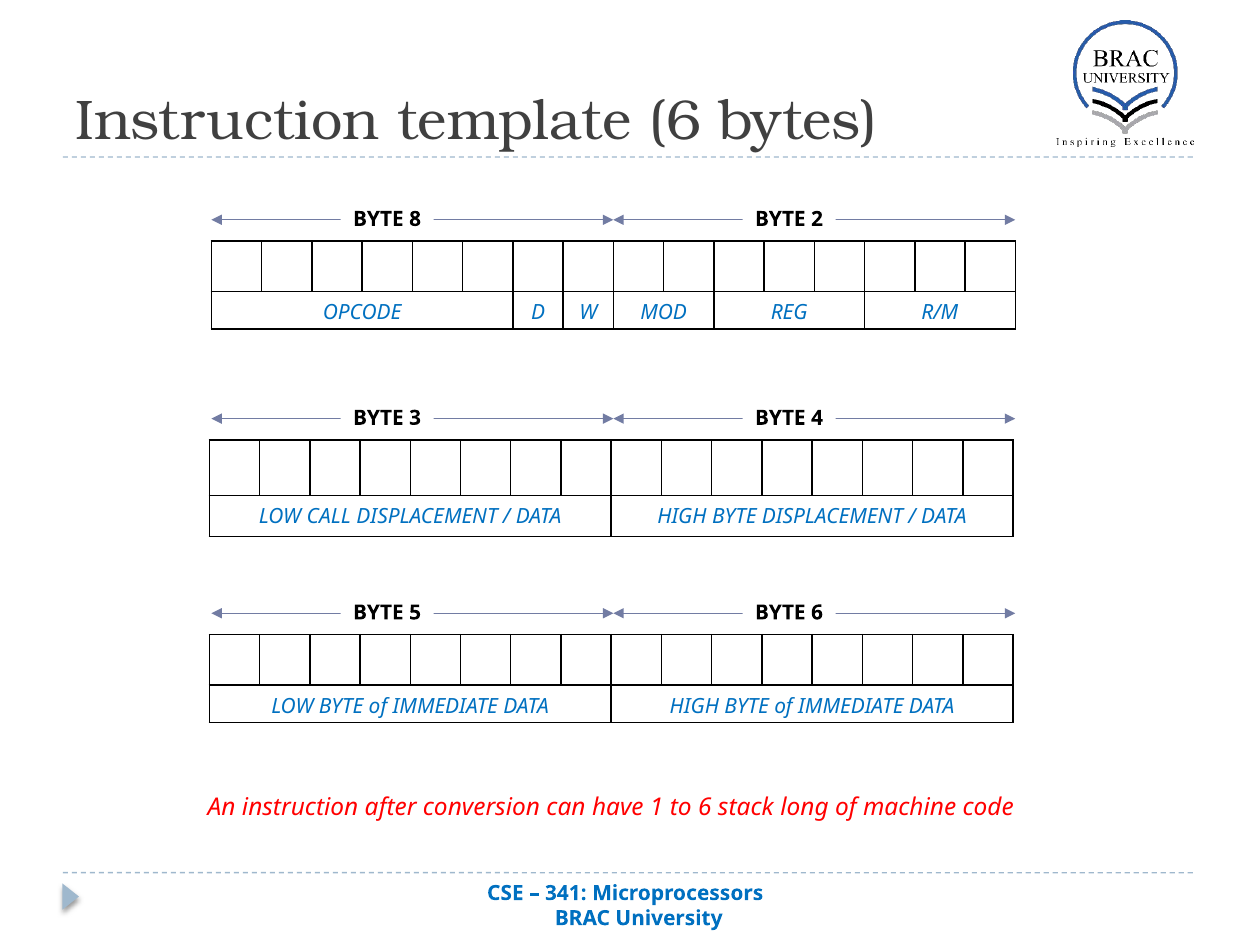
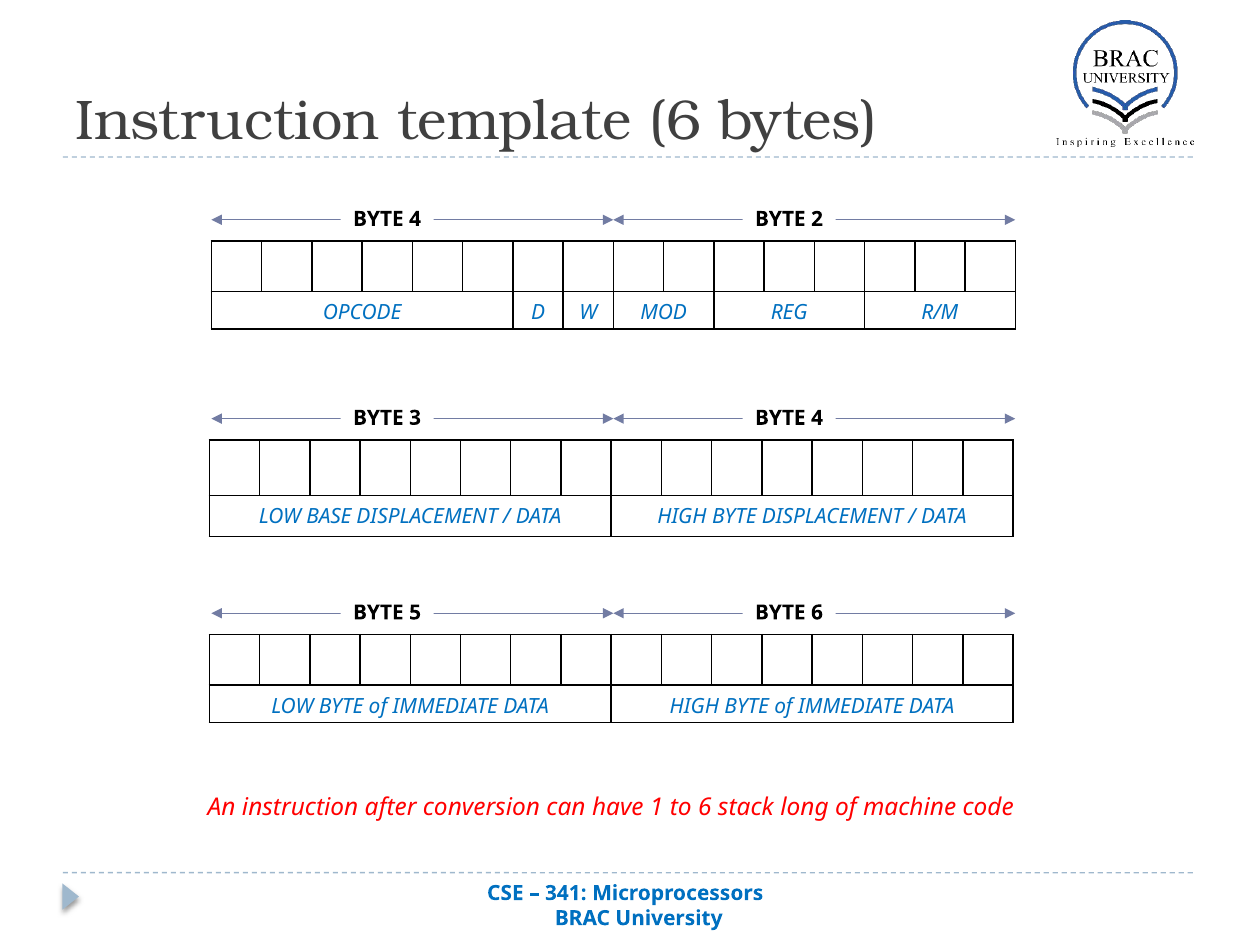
8: 8 -> 4 (415, 219)
CALL: CALL -> BASE (329, 517)
